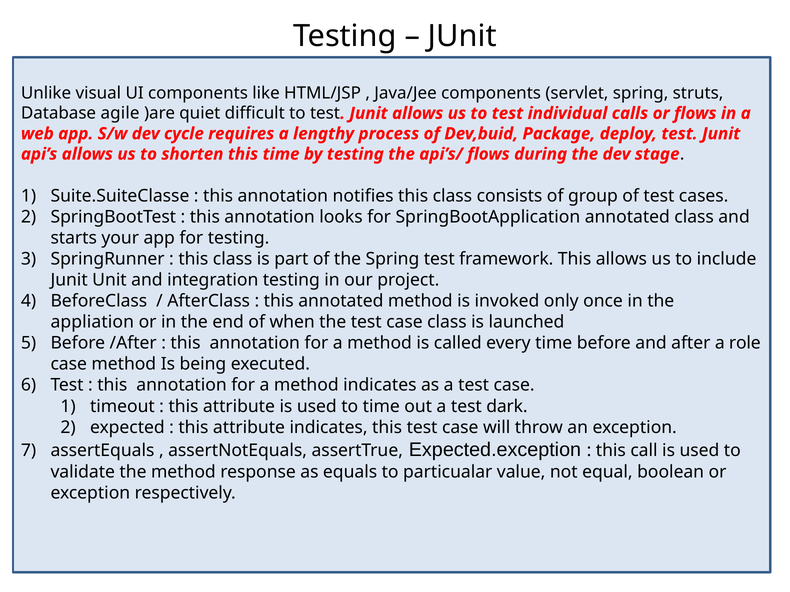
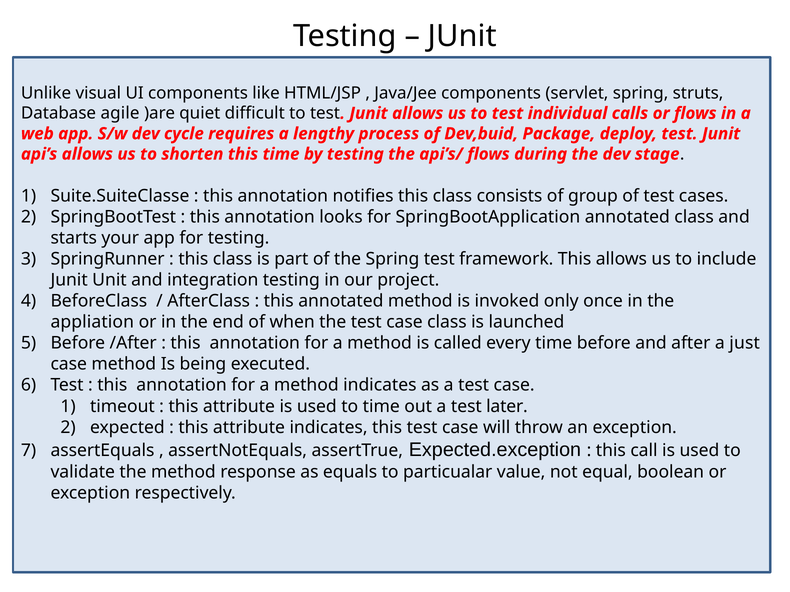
role: role -> just (745, 343)
dark: dark -> later (507, 407)
